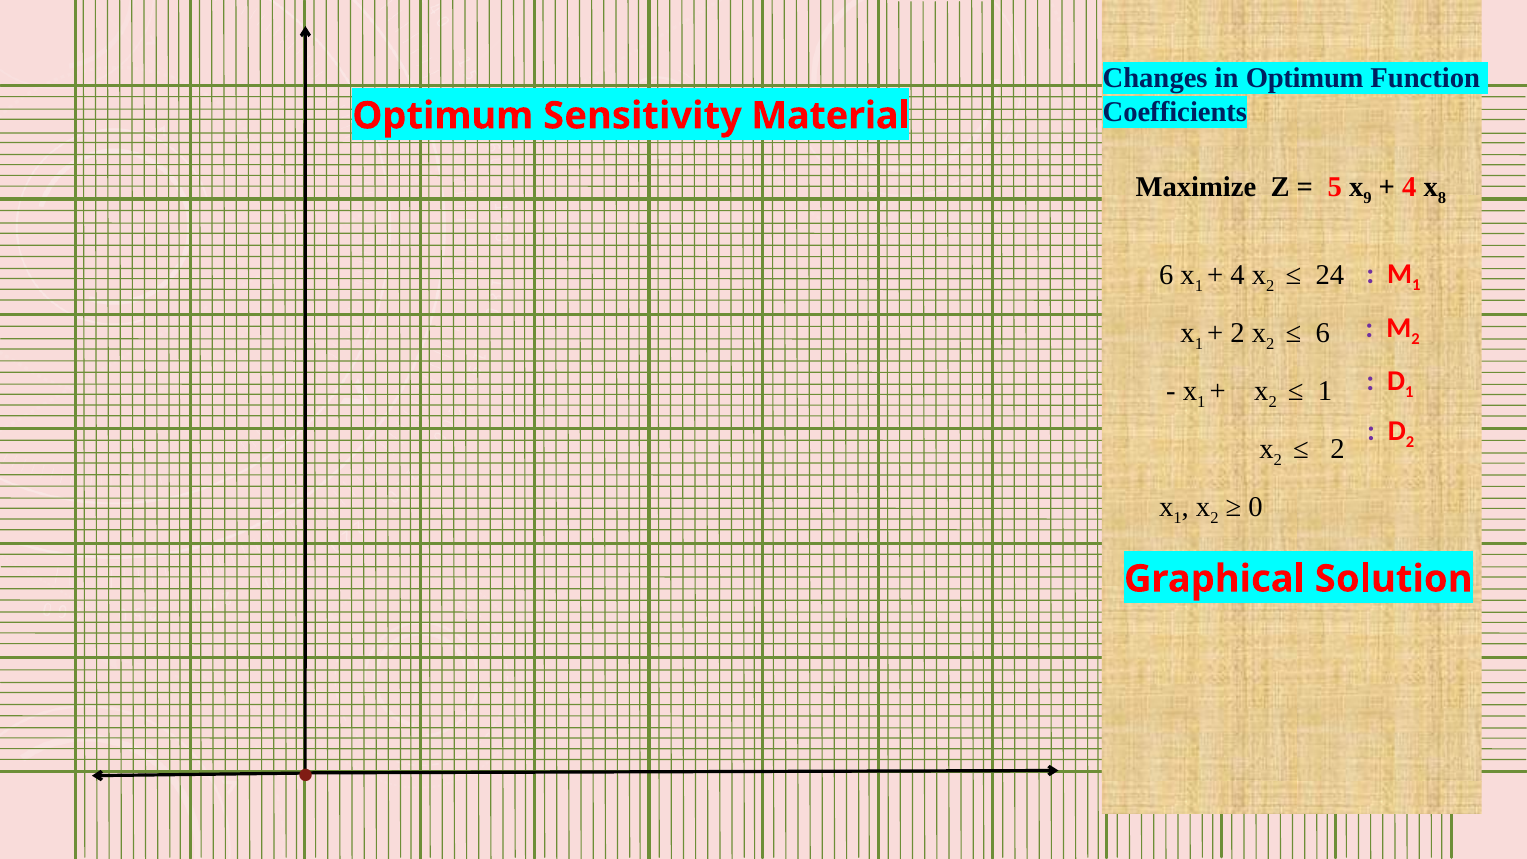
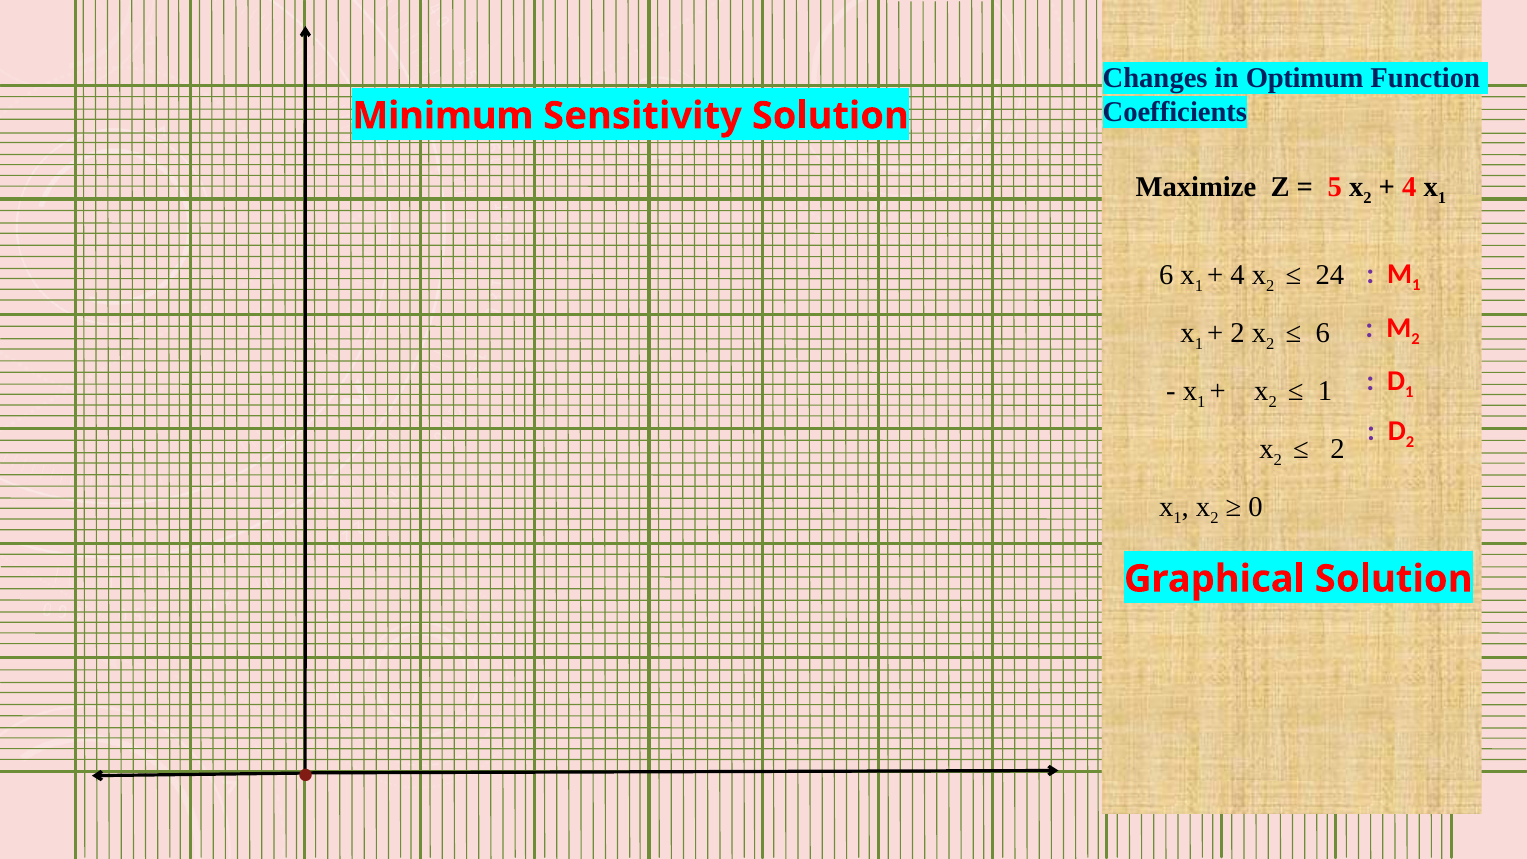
Optimum: Optimum -> Minimum (443, 116)
Sensitivity Material: Material -> Solution (830, 116)
9: 9 -> 2 (1367, 198)
8: 8 -> 1 (1442, 198)
